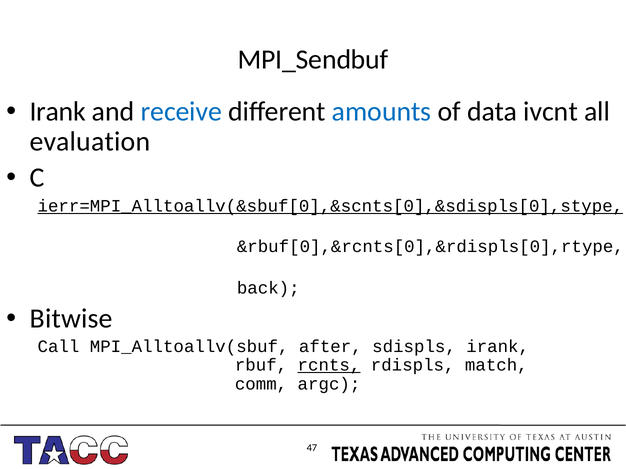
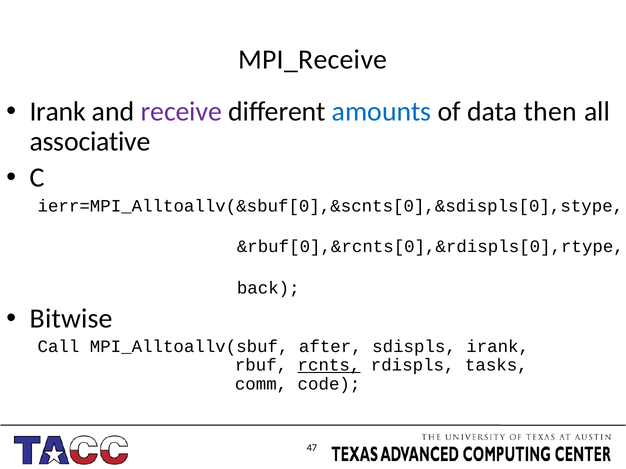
MPI_Sendbuf: MPI_Sendbuf -> MPI_Receive (313, 60)
receive colour: blue -> purple (181, 112)
ivcnt: ivcnt -> then (550, 112)
evaluation: evaluation -> associative (90, 142)
ierr=MPI_Alltoallv(&sbuf[0],&scnts[0],&sdispls[0],stype underline: present -> none (330, 206)
match: match -> tasks (496, 366)
argc: argc -> code (329, 384)
